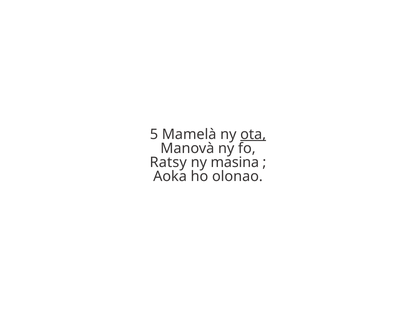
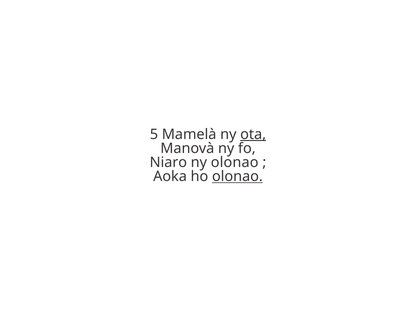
Ratsy: Ratsy -> Niaro (168, 162)
ny masina: masina -> olonao (235, 162)
olonao underline: none -> present (237, 176)
